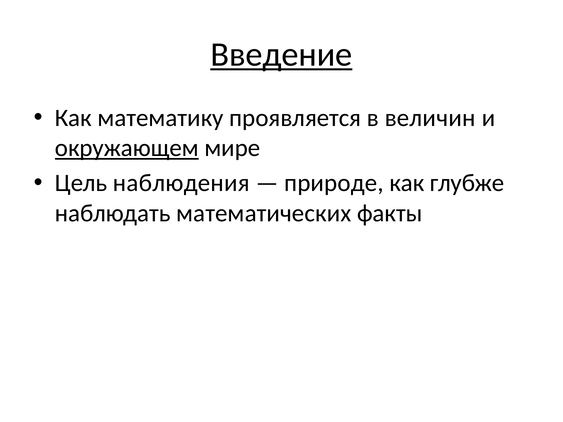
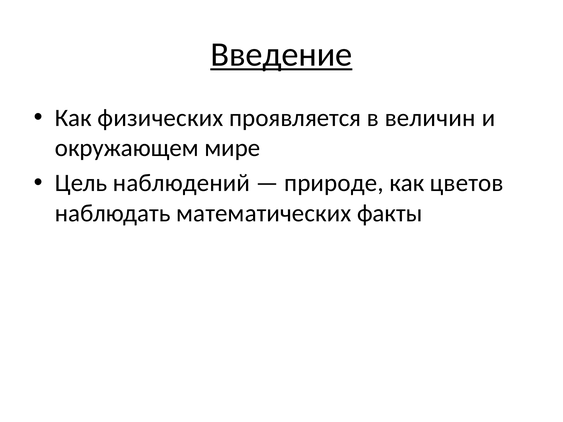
математику: математику -> физических (161, 118)
окружающем underline: present -> none (127, 148)
наблюдения: наблюдения -> наблюдений (181, 183)
глубже: глубже -> цветов (467, 183)
